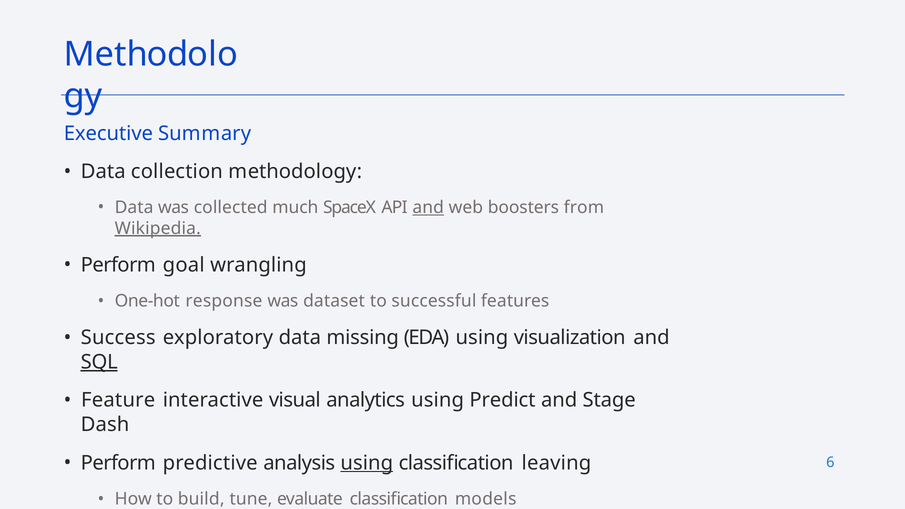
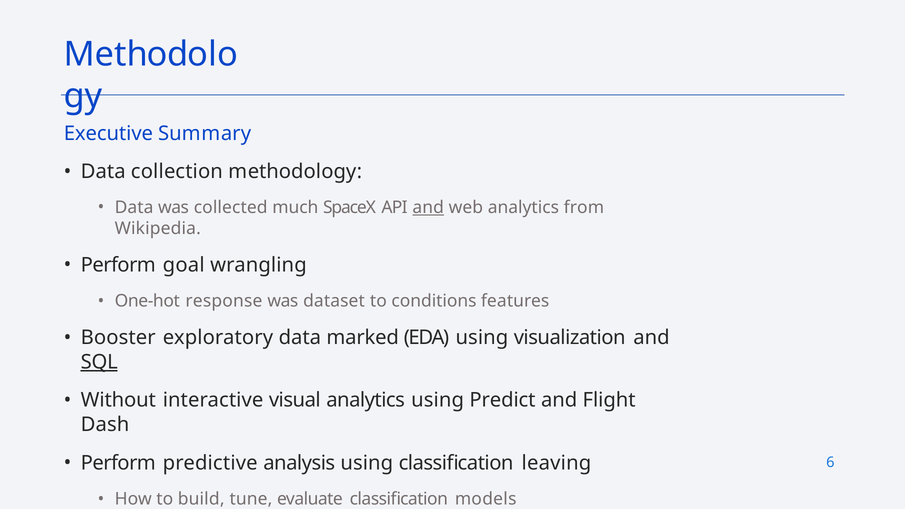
web boosters: boosters -> analytics (523, 207)
Wikipedia underline: present -> none (158, 228)
successful: successful -> conditions (434, 301)
Success: Success -> Booster (118, 338)
missing: missing -> marked (363, 338)
Feature: Feature -> Without (118, 400)
Stage: Stage -> Flight (609, 400)
using underline: present -> none (367, 463)
